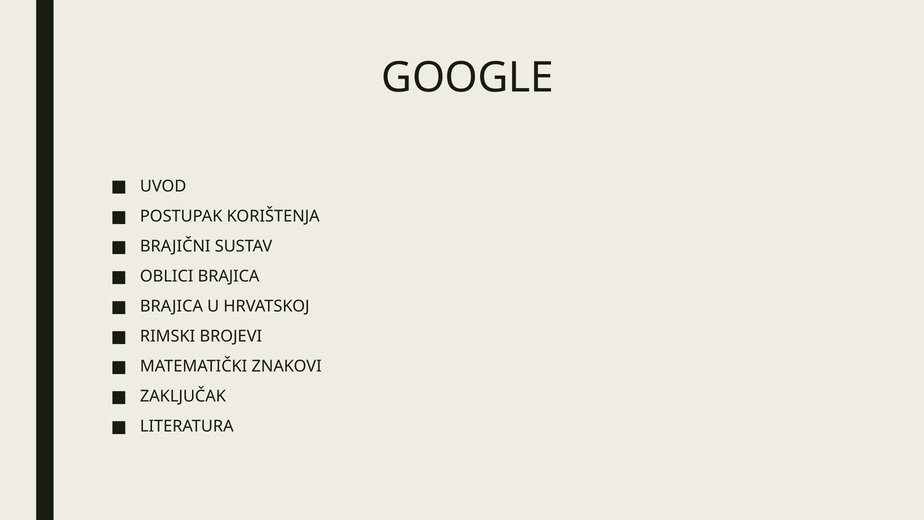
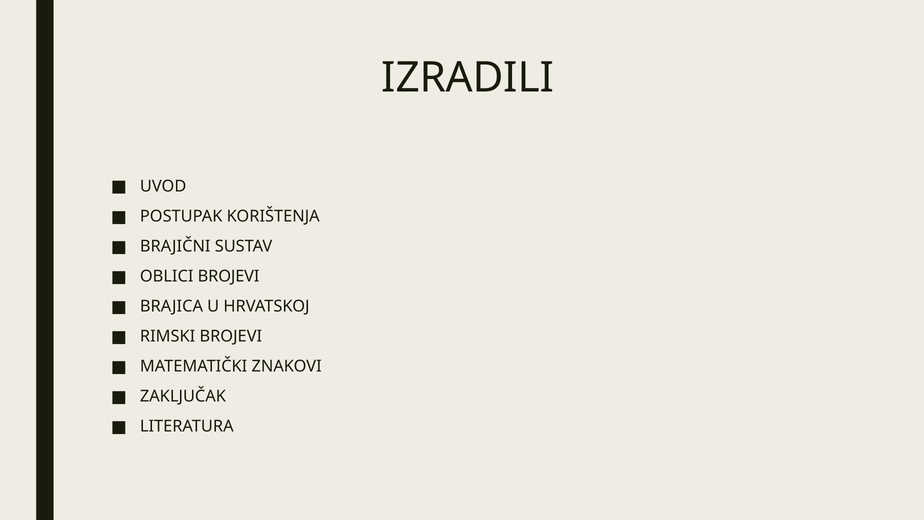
GOOGLE: GOOGLE -> IZRADILI (468, 78)
OBLICI BRAJICA: BRAJICA -> BROJEVI (229, 276)
